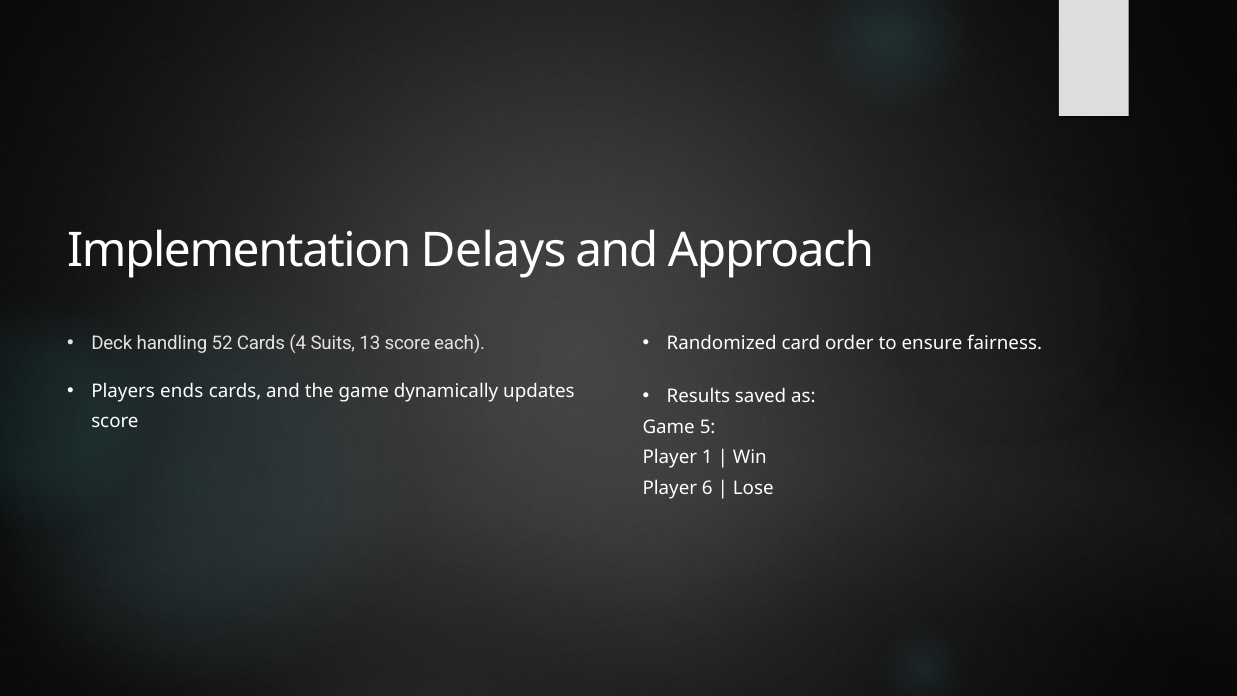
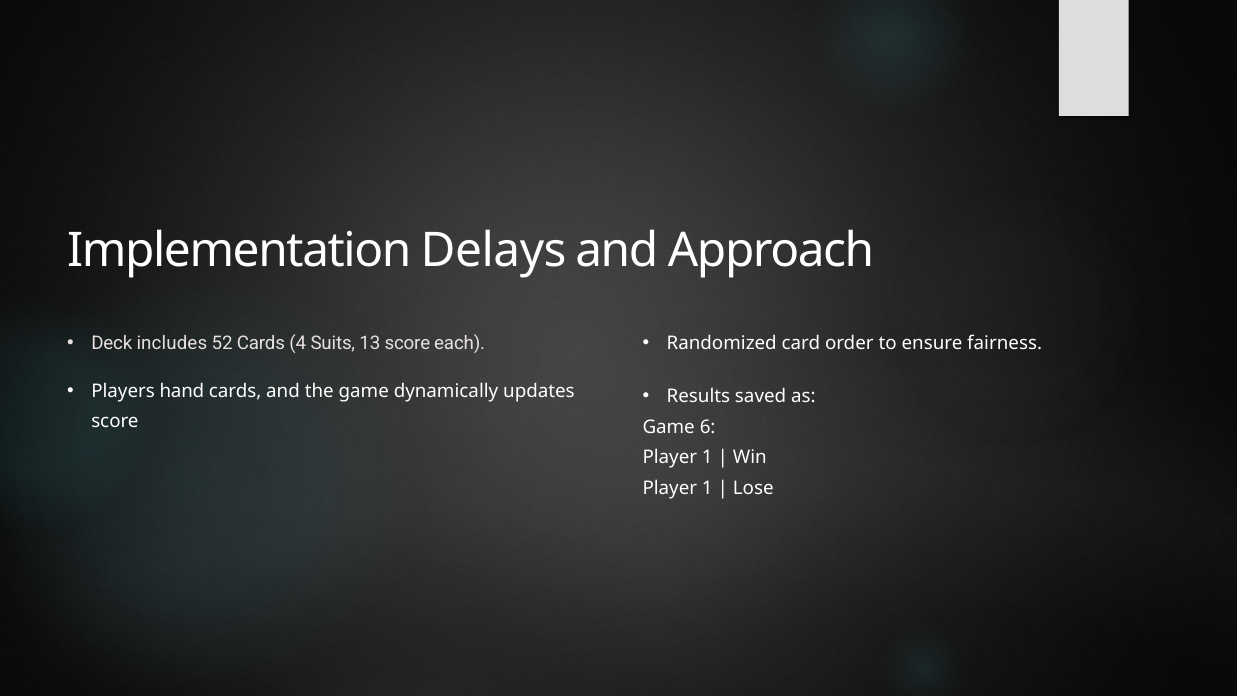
handling: handling -> includes (172, 343)
ends: ends -> hand (182, 391)
5: 5 -> 6 (708, 427)
6: 6 -> 1 (707, 488)
